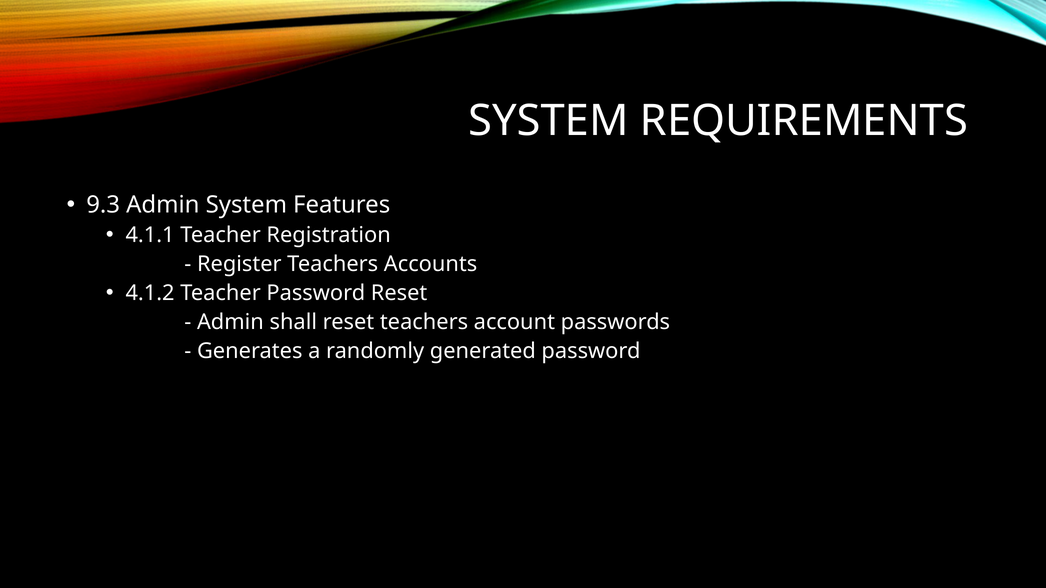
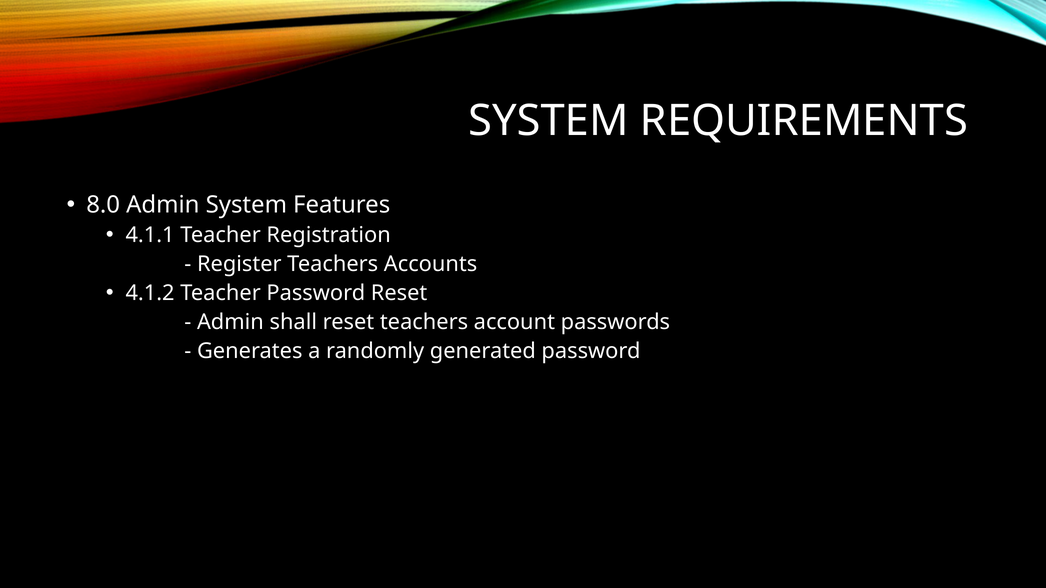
9.3: 9.3 -> 8.0 (103, 205)
